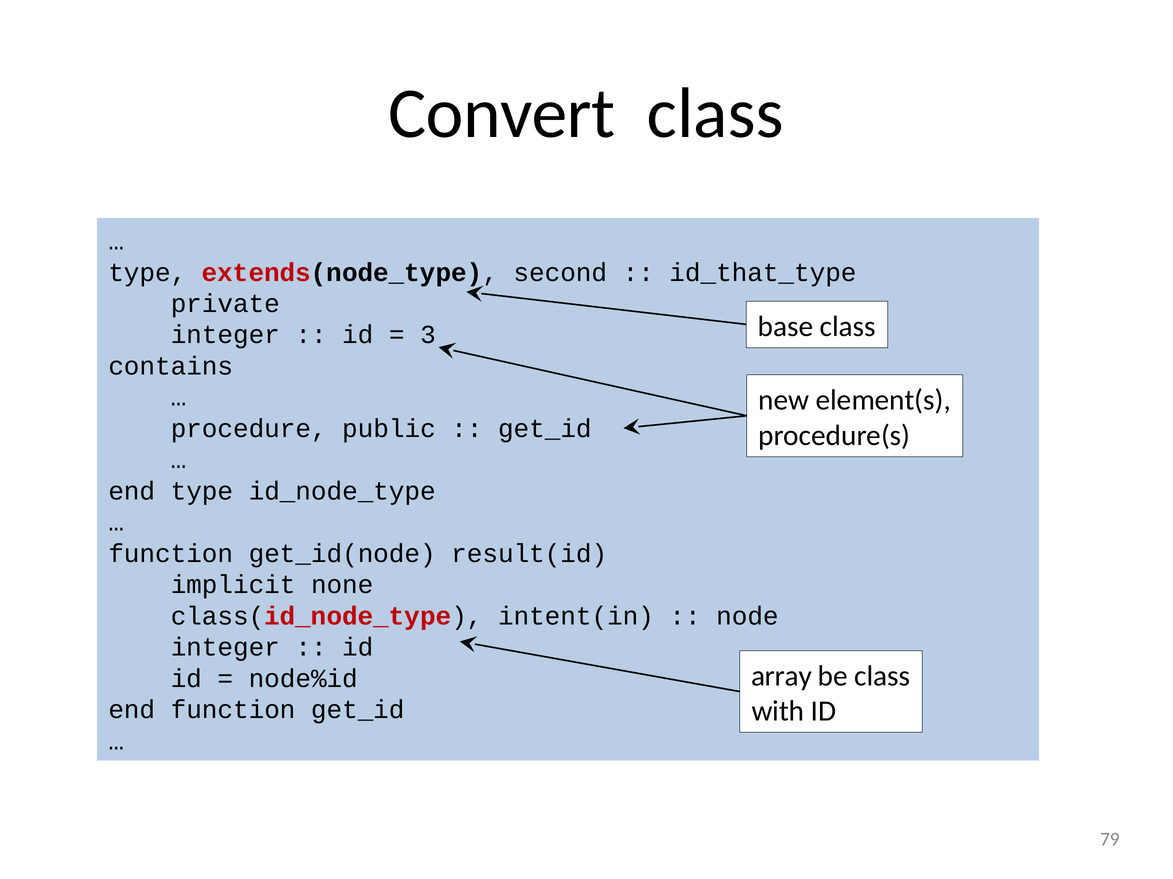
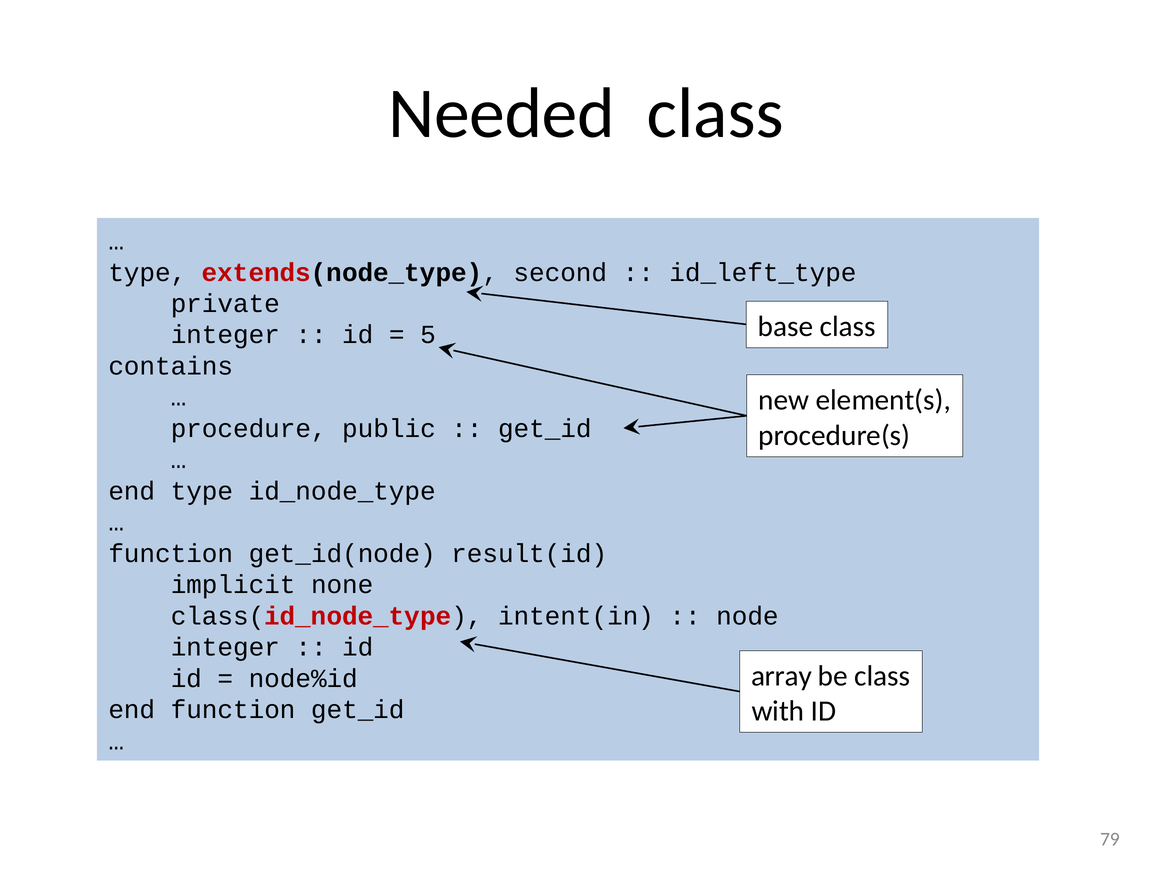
Convert: Convert -> Needed (502, 114)
id_that_type: id_that_type -> id_left_type (763, 273)
3: 3 -> 5 (428, 335)
